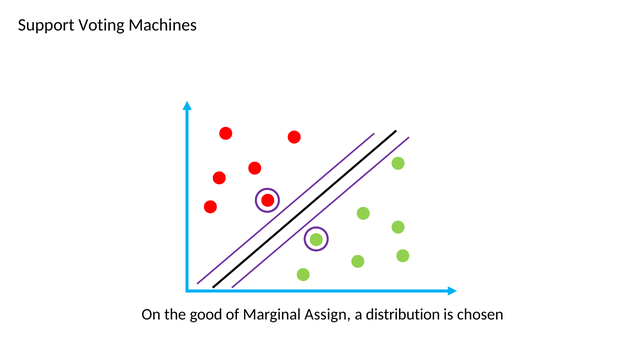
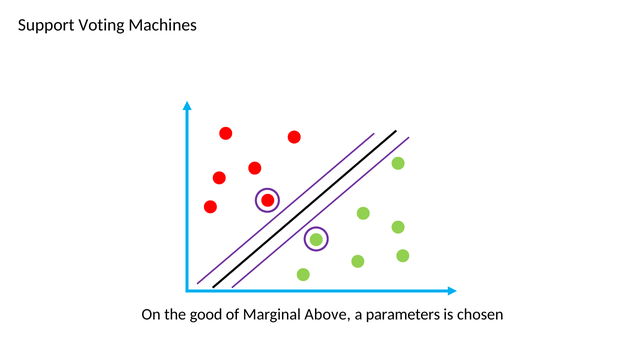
Assign: Assign -> Above (328, 315)
distribution: distribution -> parameters (403, 315)
